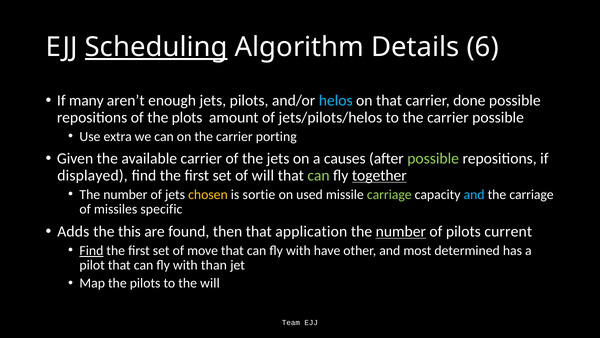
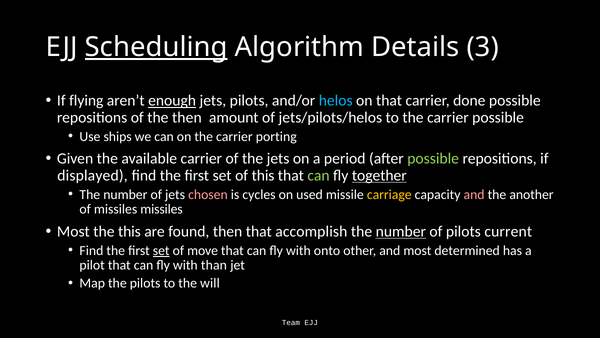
6: 6 -> 3 (483, 47)
many: many -> flying (86, 100)
enough underline: none -> present (172, 100)
the plots: plots -> then (187, 117)
extra: extra -> ships (118, 136)
causes: causes -> period (345, 158)
of will: will -> this (263, 175)
chosen colour: yellow -> pink (208, 194)
sortie: sortie -> cycles (259, 194)
carriage colour: light green -> yellow (389, 194)
and colour: light blue -> pink (474, 194)
the carriage: carriage -> another (531, 194)
missiles specific: specific -> missiles (162, 209)
Adds: Adds -> Most (73, 231)
application: application -> accomplish (311, 231)
Find underline: present -> none (91, 250)
set underline: none -> present (161, 250)
have: have -> onto (327, 250)
